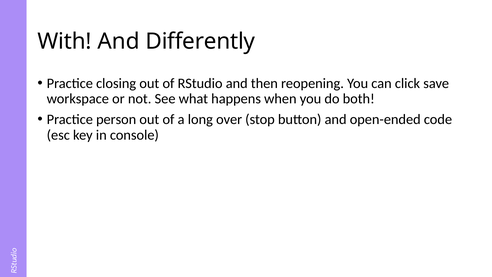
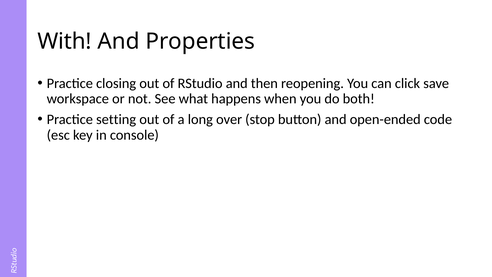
Differently: Differently -> Properties (200, 41)
person: person -> setting (116, 119)
